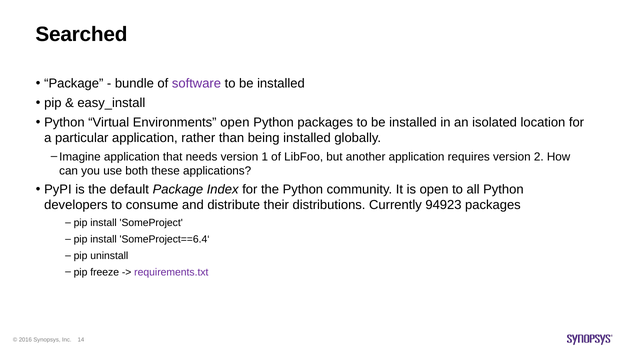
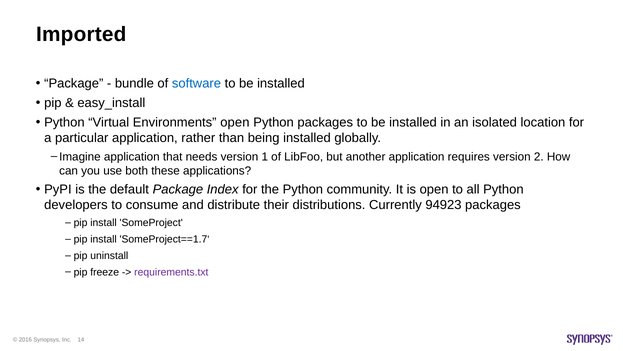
Searched: Searched -> Imported (81, 34)
software colour: purple -> blue (196, 83)
SomeProject==6.4‘: SomeProject==6.4‘ -> SomeProject==1.7‘ (165, 239)
